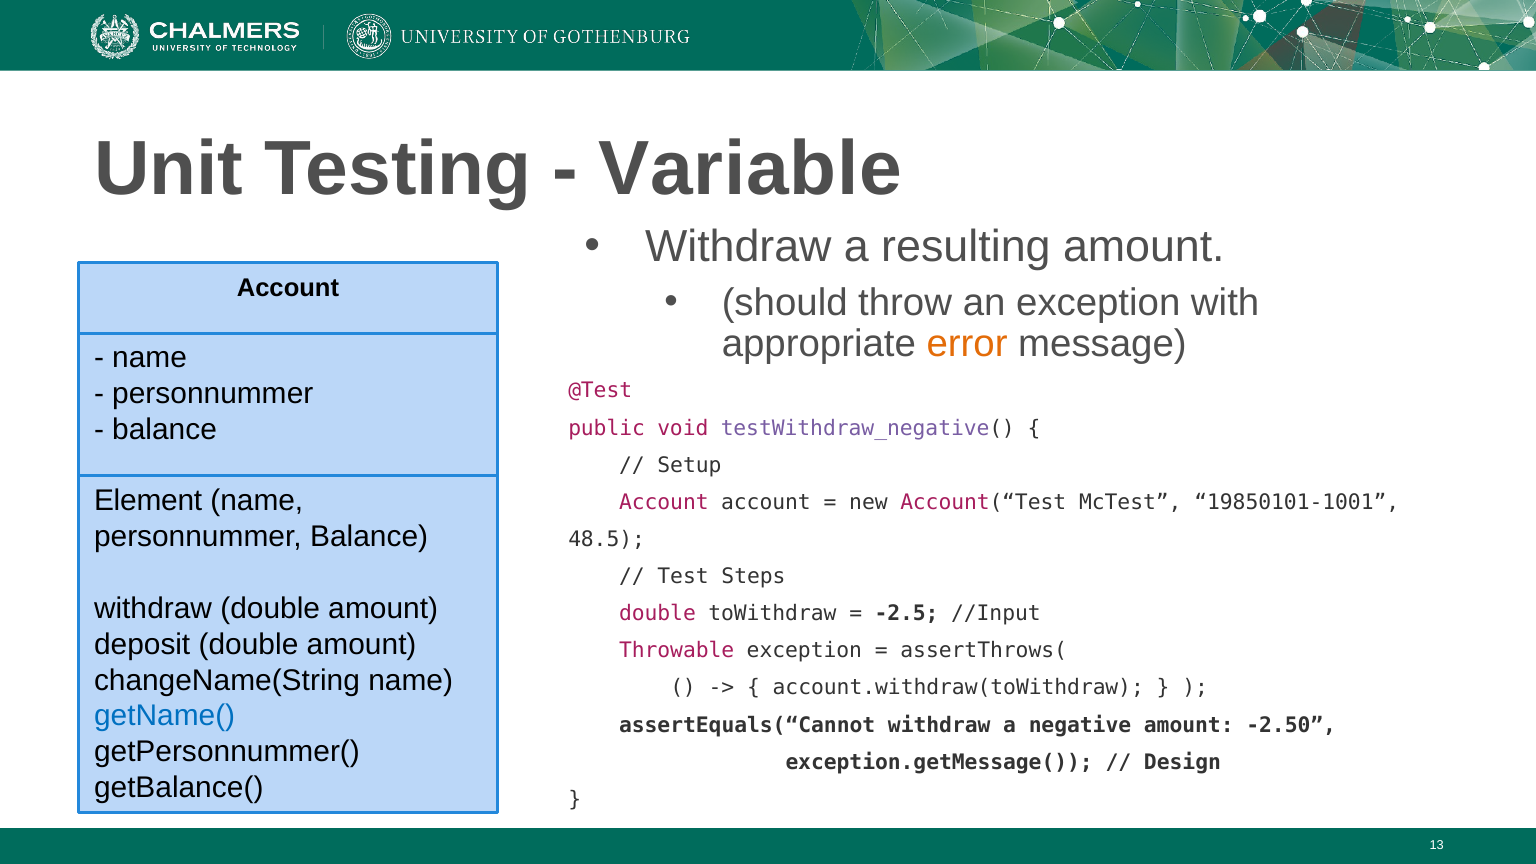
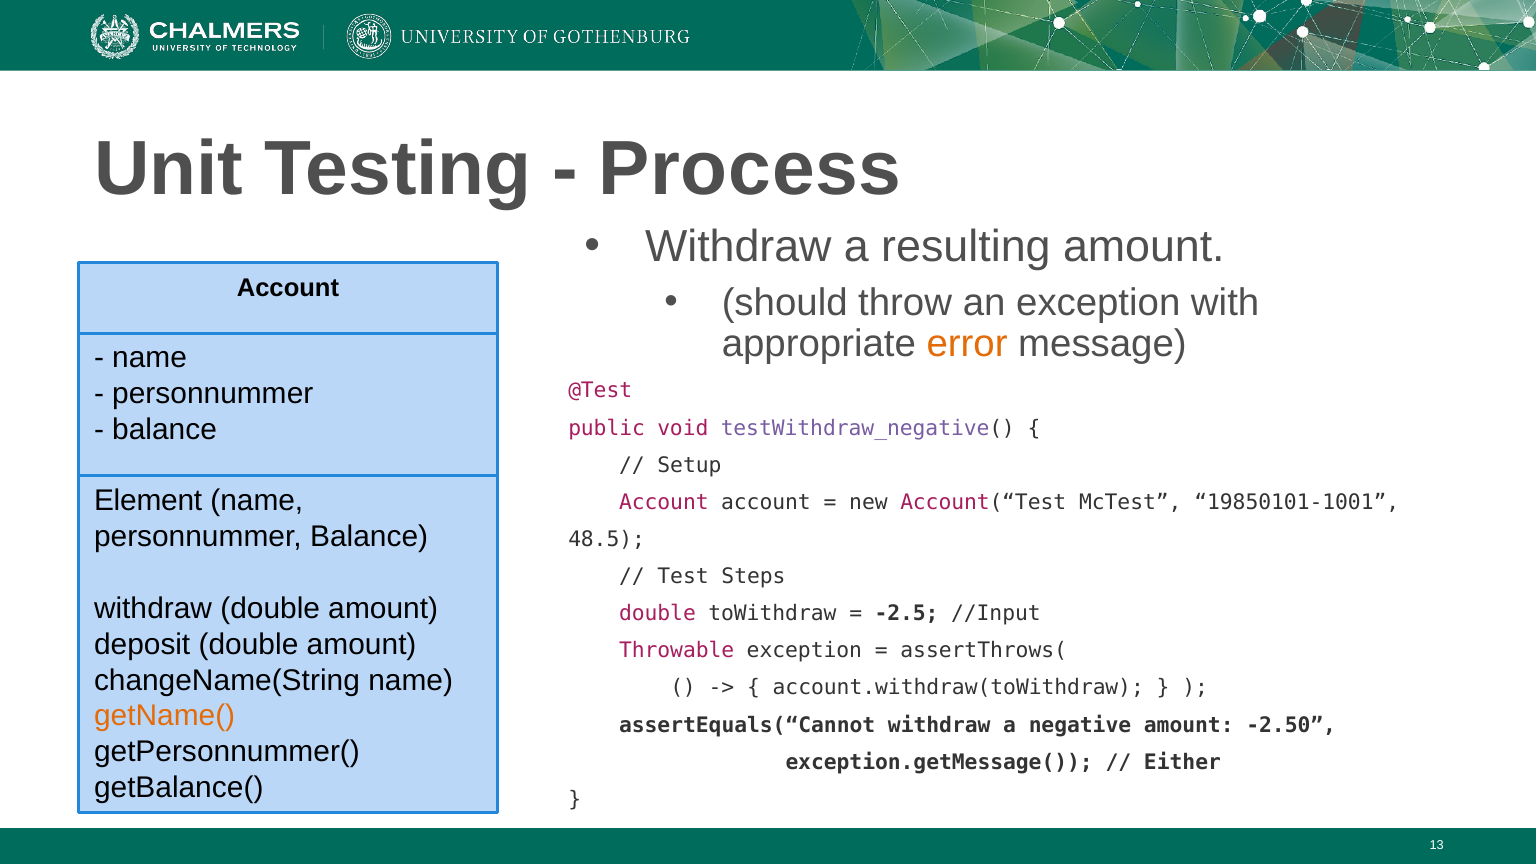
Variable: Variable -> Process (750, 170)
getName( colour: blue -> orange (165, 716)
Design: Design -> Either (1182, 762)
